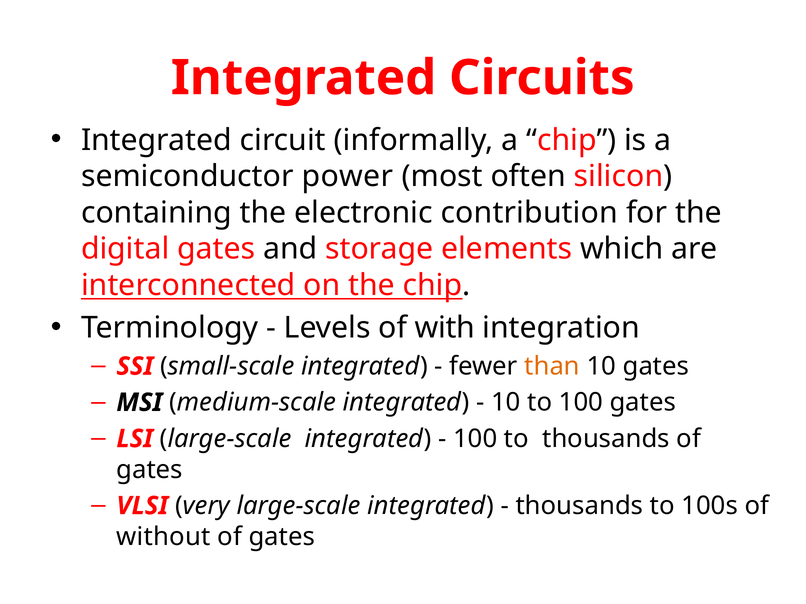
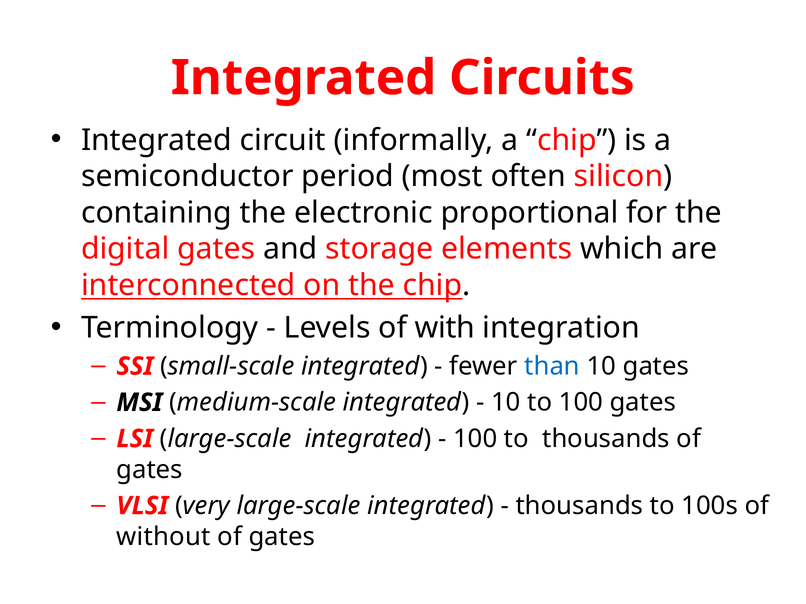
power: power -> period (348, 176)
contribution: contribution -> proportional (529, 213)
than colour: orange -> blue (552, 367)
